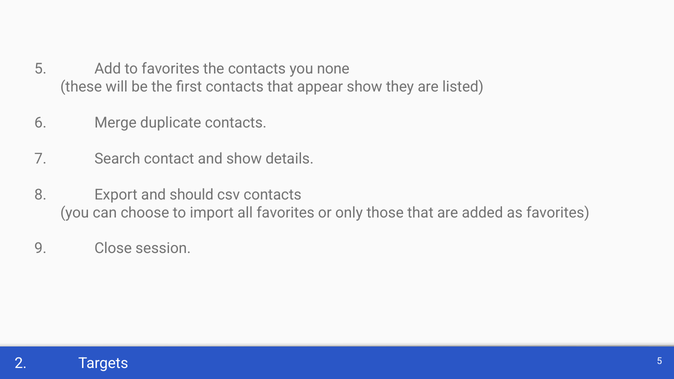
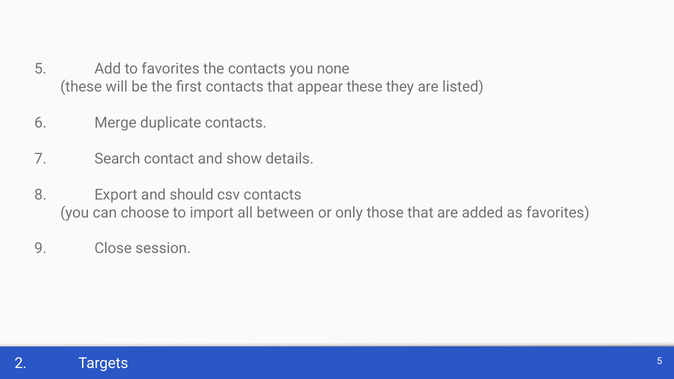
appear show: show -> these (365, 87)
all favorites: favorites -> between (285, 213)
